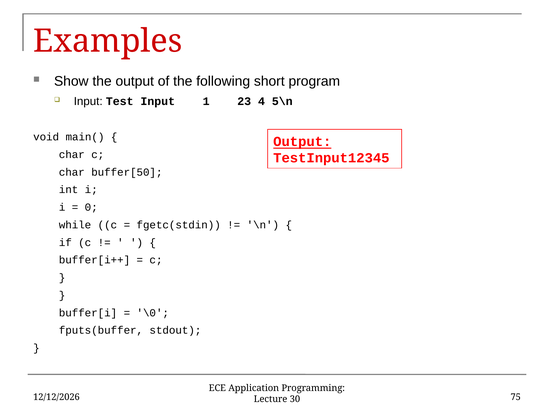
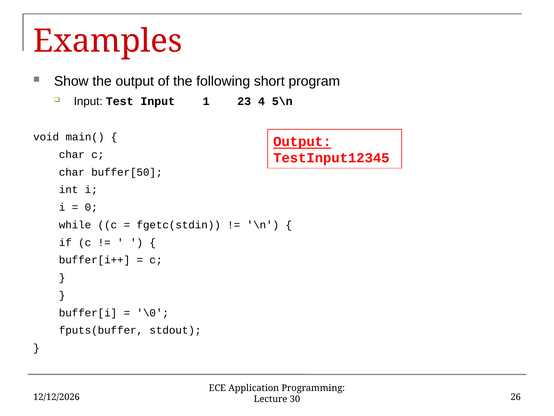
75: 75 -> 26 (516, 397)
